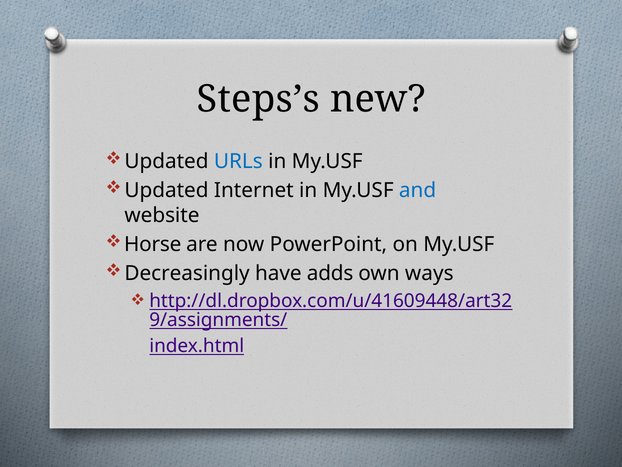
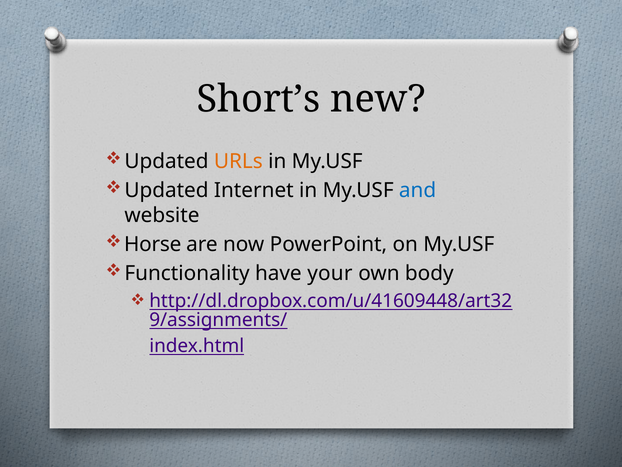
Steps’s: Steps’s -> Short’s (259, 99)
URLs colour: blue -> orange (238, 161)
Decreasingly: Decreasingly -> Functionality (187, 273)
adds: adds -> your (330, 273)
ways: ways -> body (429, 273)
